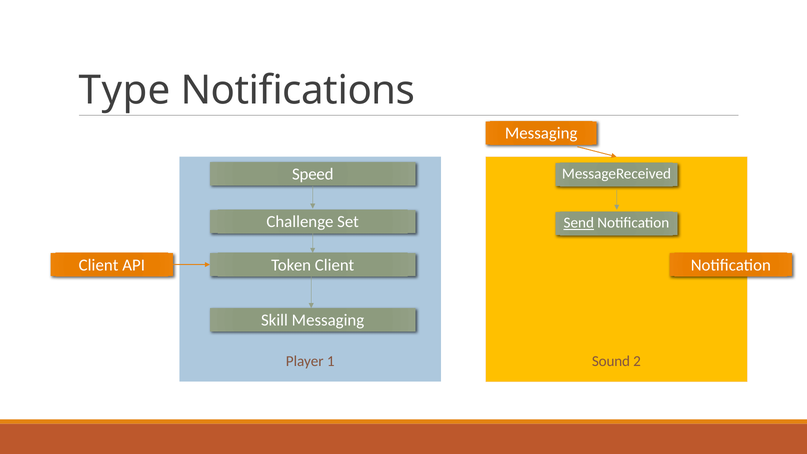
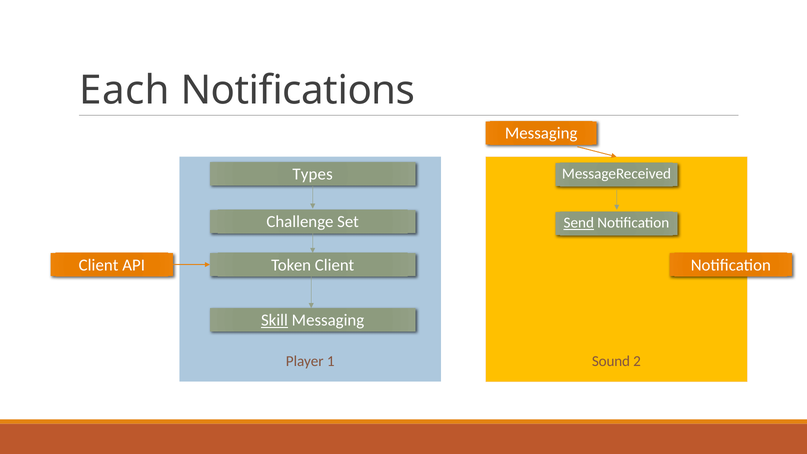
Type: Type -> Each (125, 90)
Speed: Speed -> Types (313, 174)
Skill underline: none -> present (274, 320)
